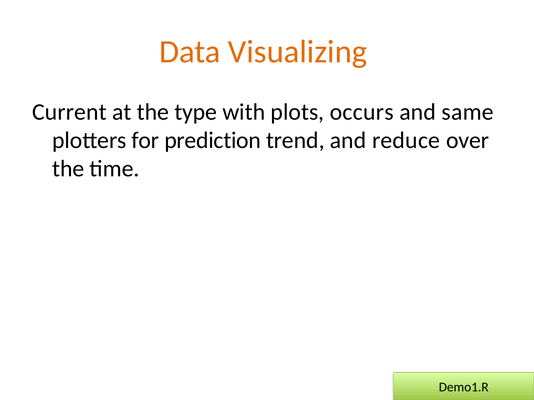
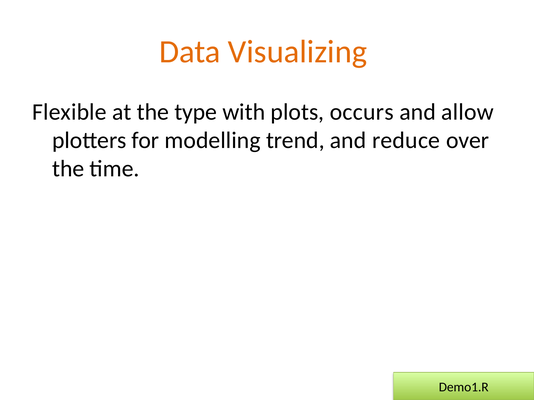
Current: Current -> Flexible (69, 112)
same: same -> allow (468, 112)
prediction: prediction -> modelling (213, 141)
